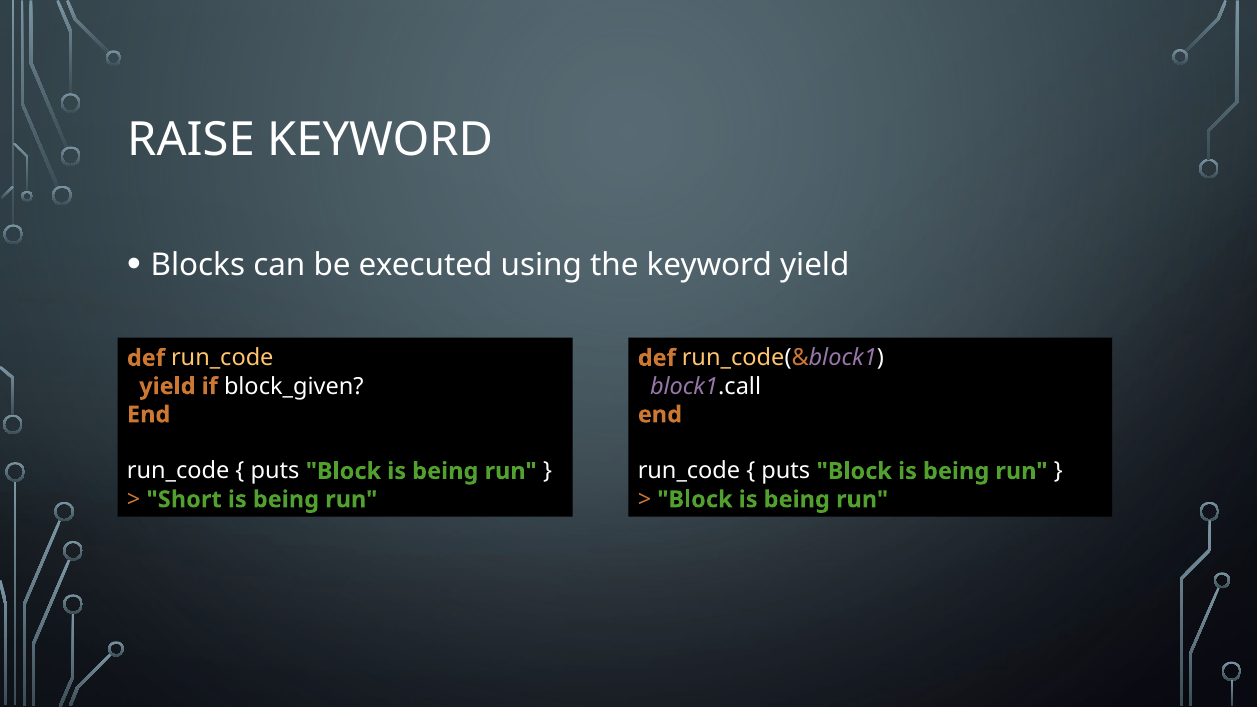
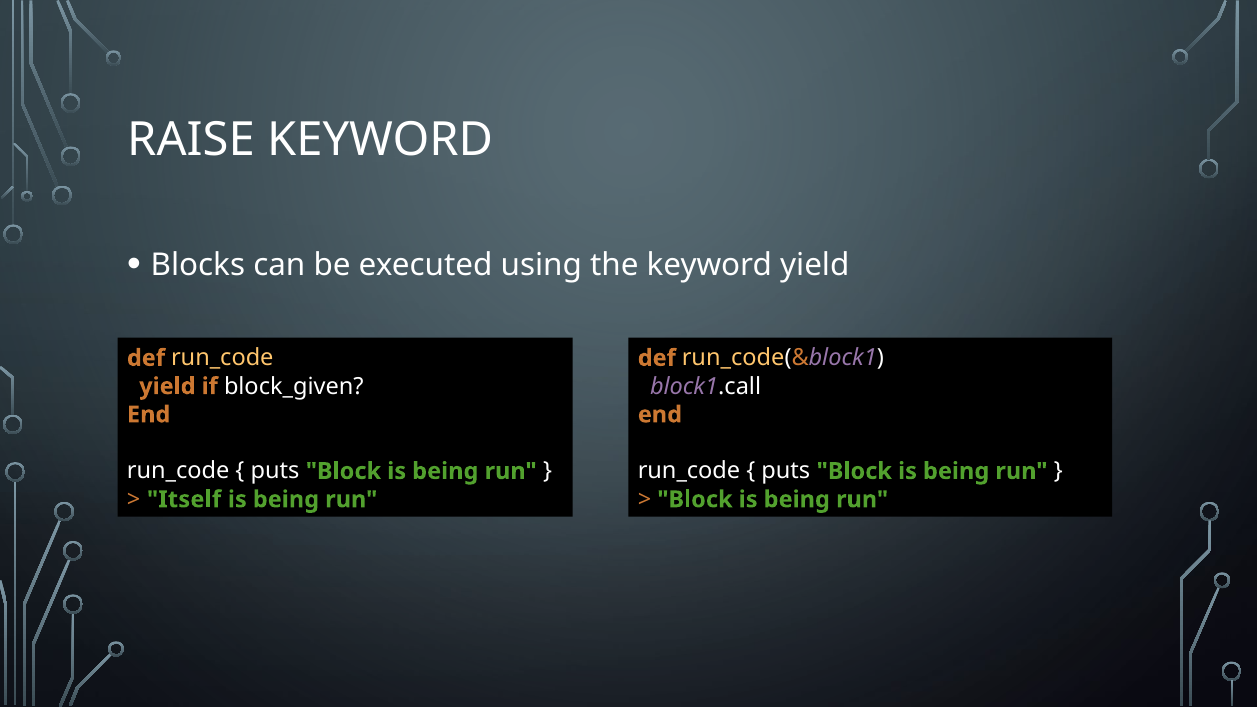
Short: Short -> Itself (184, 500)
